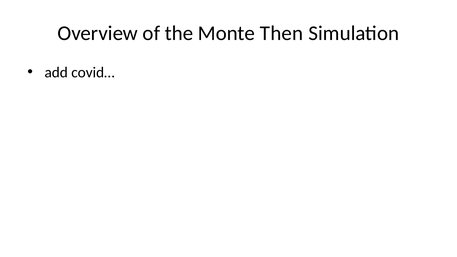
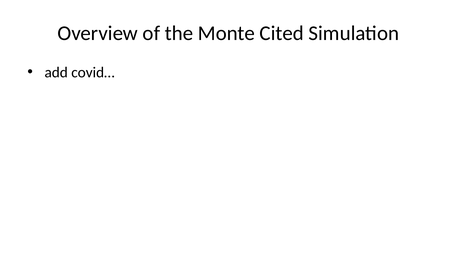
Then: Then -> Cited (282, 33)
